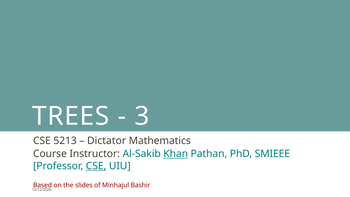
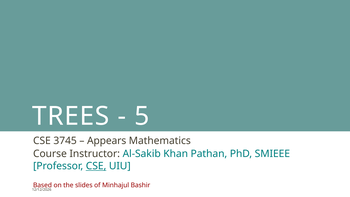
3: 3 -> 5 (142, 116)
5213: 5213 -> 3745 (65, 141)
Dictator: Dictator -> Appears (107, 141)
Khan underline: present -> none (176, 154)
